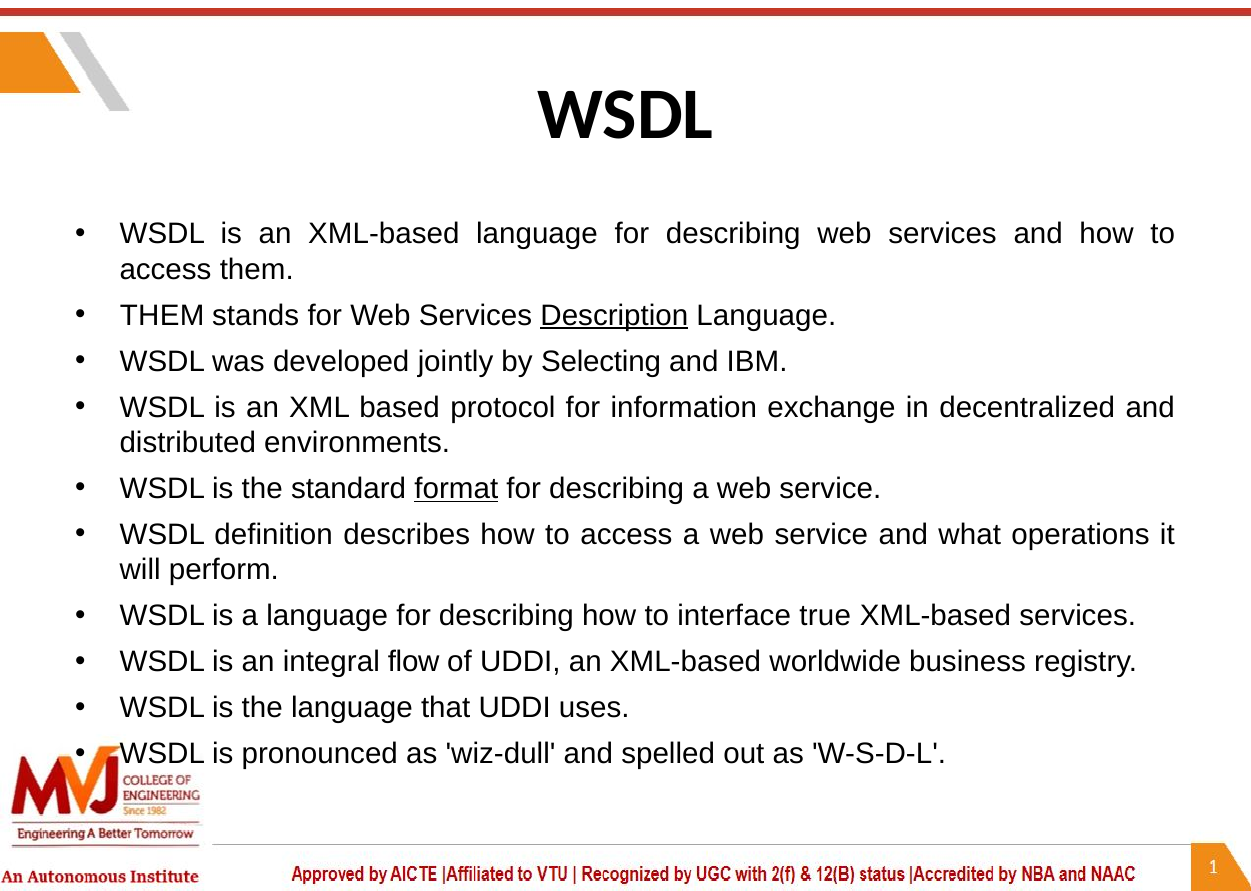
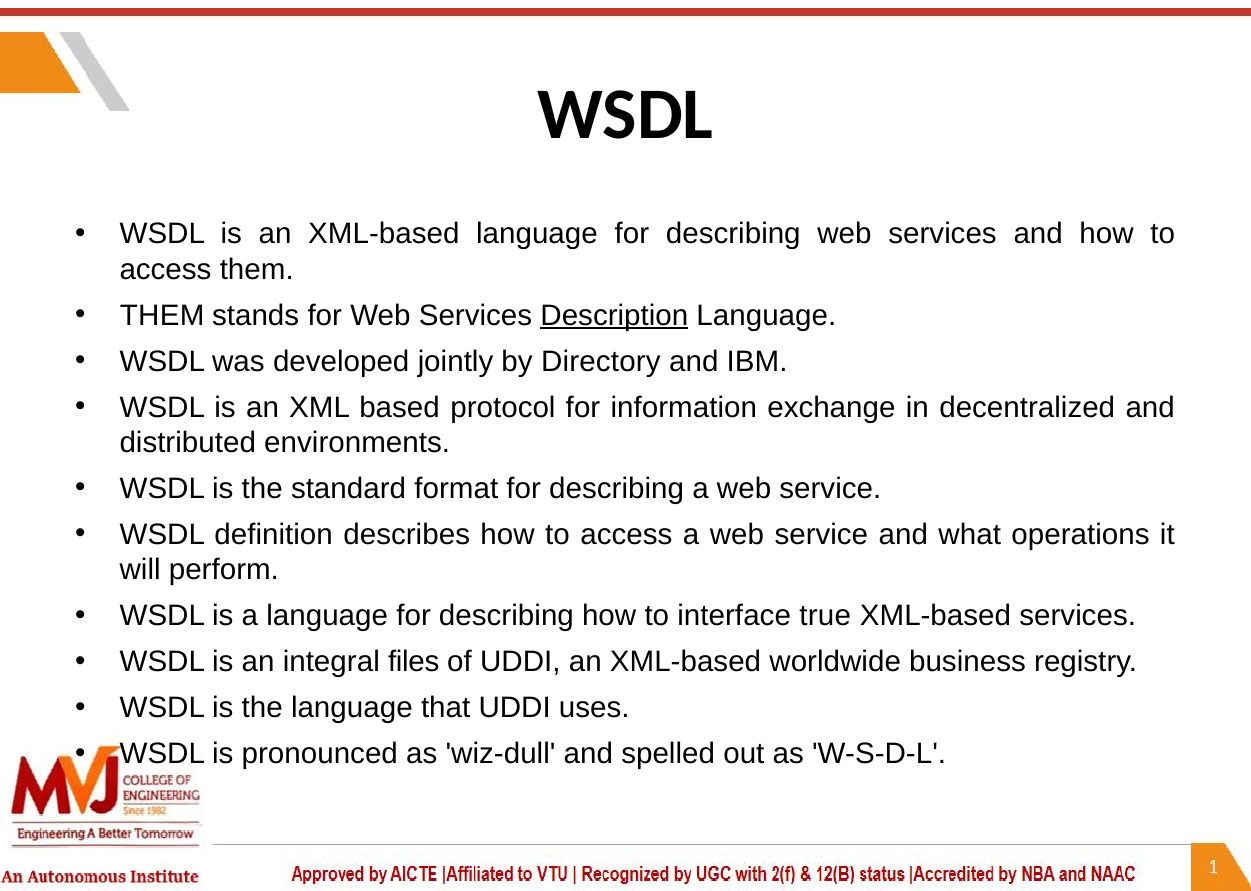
Selecting: Selecting -> Directory (601, 362)
format underline: present -> none (456, 489)
flow: flow -> files (414, 662)
